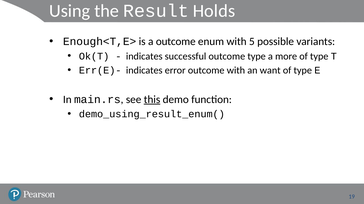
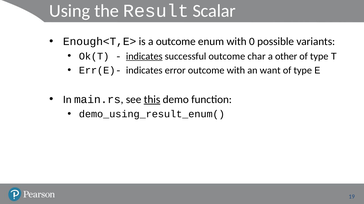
Holds: Holds -> Scalar (214, 11)
5: 5 -> 0 (252, 42)
indicates underline: none -> present (144, 56)
outcome type: type -> char (257, 56)
more: more -> other (286, 56)
